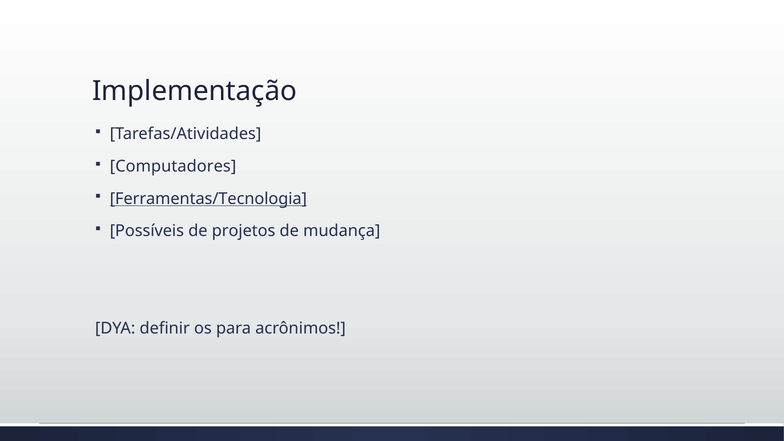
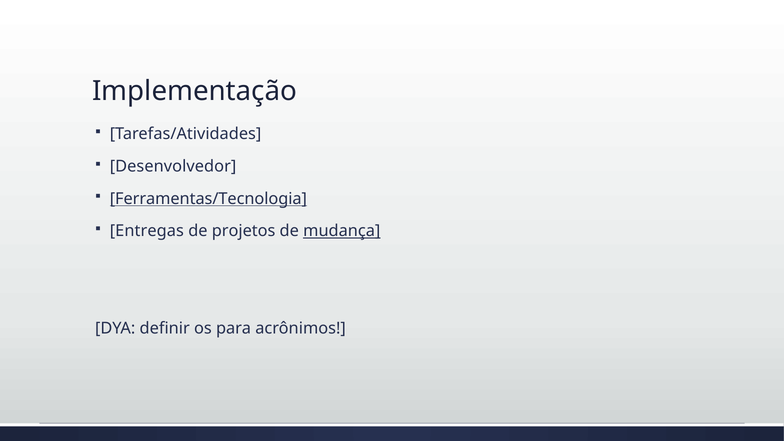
Computadores: Computadores -> Desenvolvedor (173, 166)
Possíveis: Possíveis -> Entregas (147, 231)
mudança underline: none -> present (342, 231)
